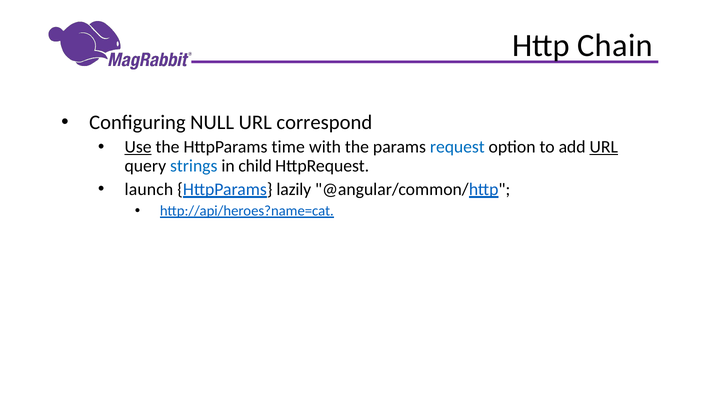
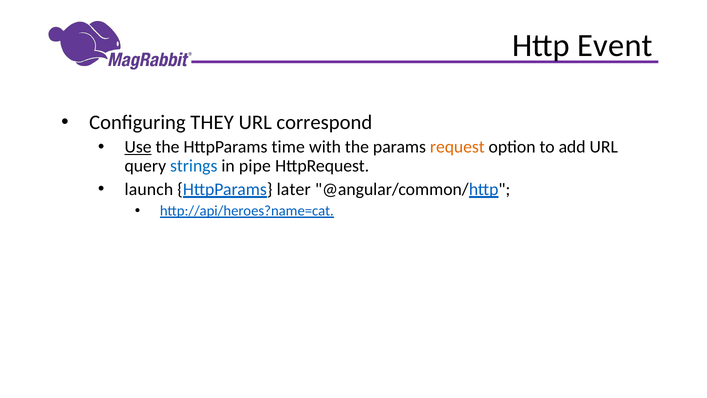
Chain: Chain -> Event (615, 46)
NULL: NULL -> THEY (212, 122)
request colour: blue -> orange (457, 147)
URL underline: present -> none (604, 147)
child: child -> pipe (255, 166)
lazily: lazily -> later (294, 189)
